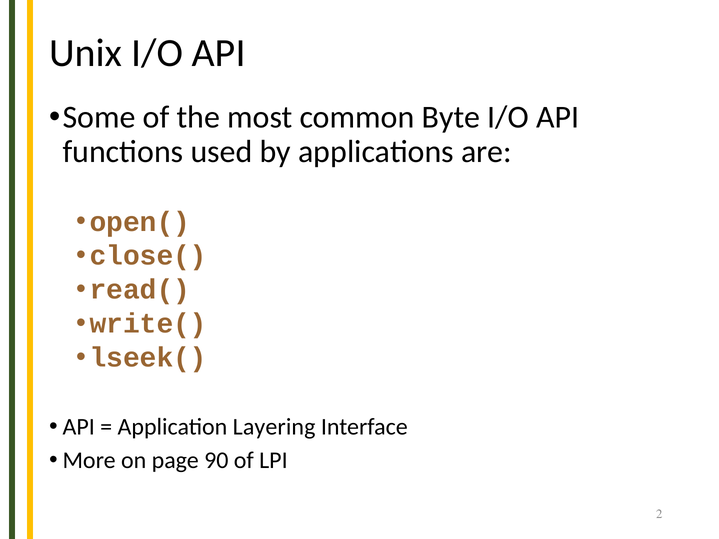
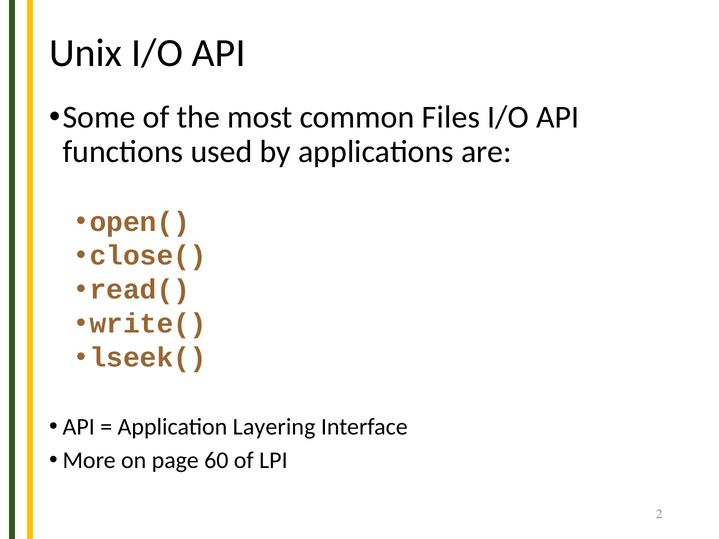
Byte: Byte -> Files (451, 117)
90: 90 -> 60 (216, 461)
